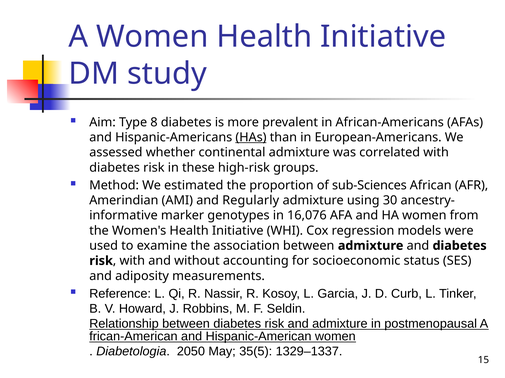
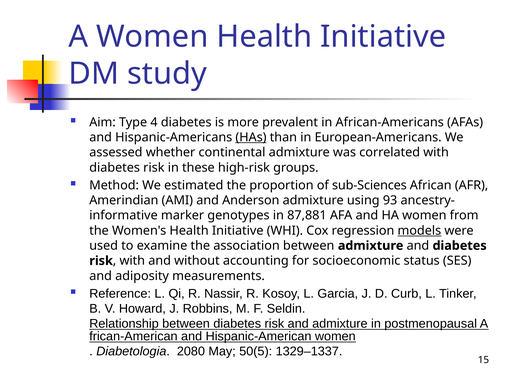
8: 8 -> 4 (154, 122)
Regularly: Regularly -> Anderson (251, 201)
30: 30 -> 93 (390, 201)
16,076: 16,076 -> 87,881 (307, 216)
models underline: none -> present (419, 231)
2050: 2050 -> 2080 (191, 352)
35(5: 35(5 -> 50(5 (256, 352)
